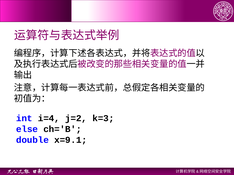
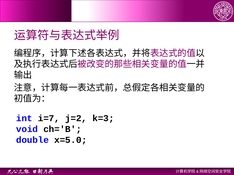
i=4: i=4 -> i=7 (49, 119)
else: else -> void (27, 129)
x=9.1: x=9.1 -> x=5.0 (71, 140)
